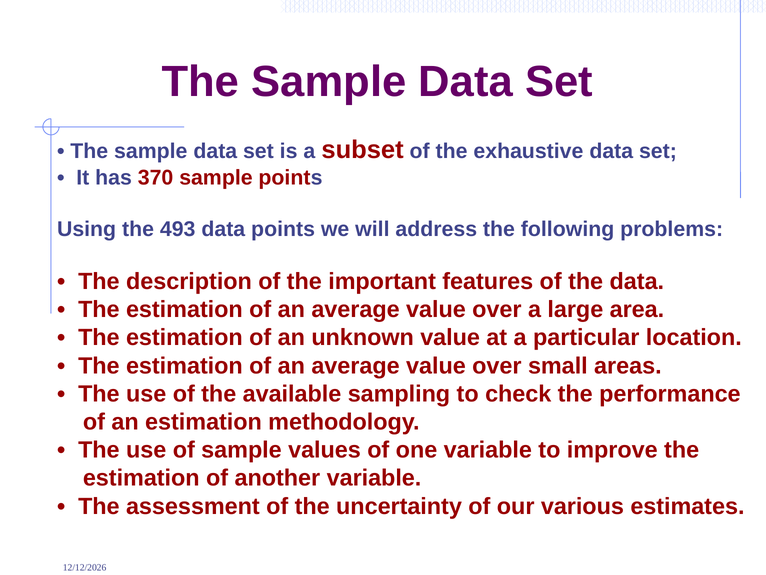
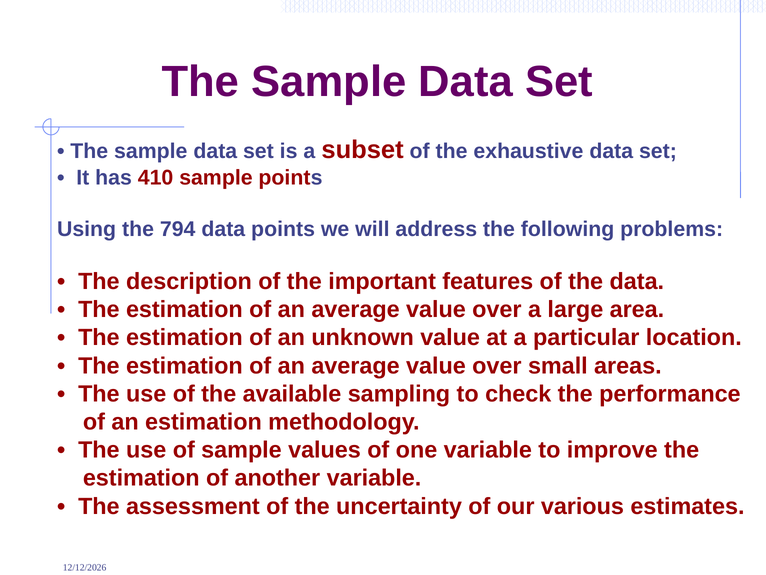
370: 370 -> 410 (156, 178)
493: 493 -> 794 (178, 229)
